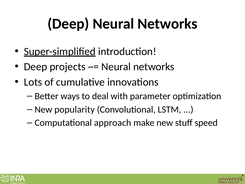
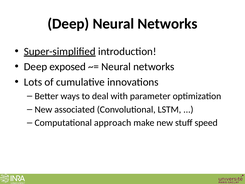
projects: projects -> exposed (68, 67)
popularity: popularity -> associated (75, 109)
